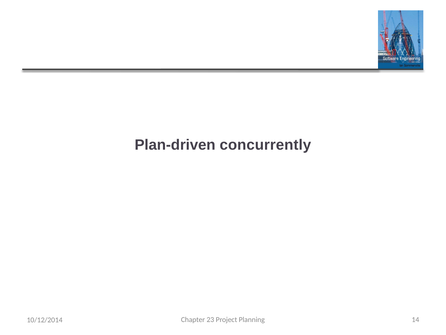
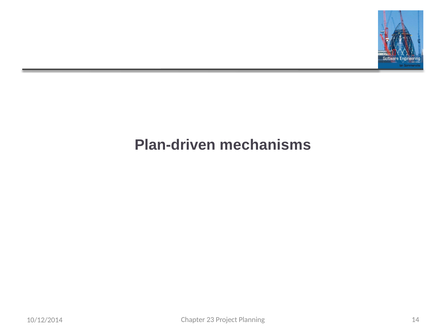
concurrently: concurrently -> mechanisms (265, 145)
